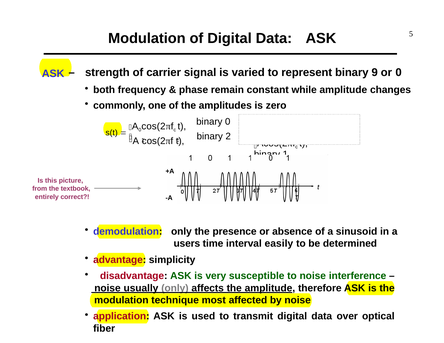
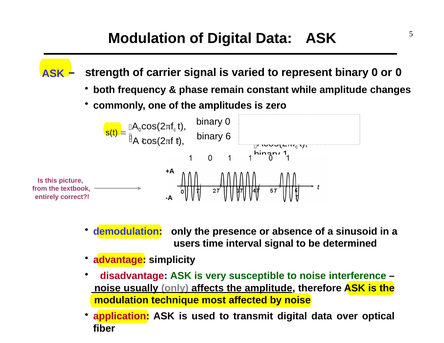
represent binary 9: 9 -> 0 (375, 73)
2: 2 -> 6 (228, 136)
interval easily: easily -> signal (279, 244)
